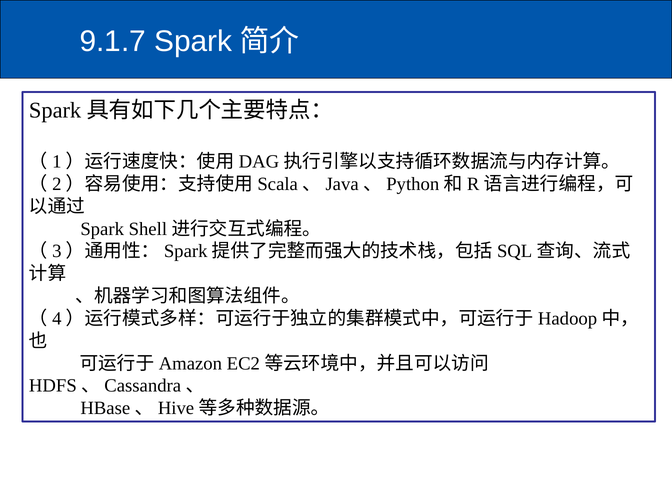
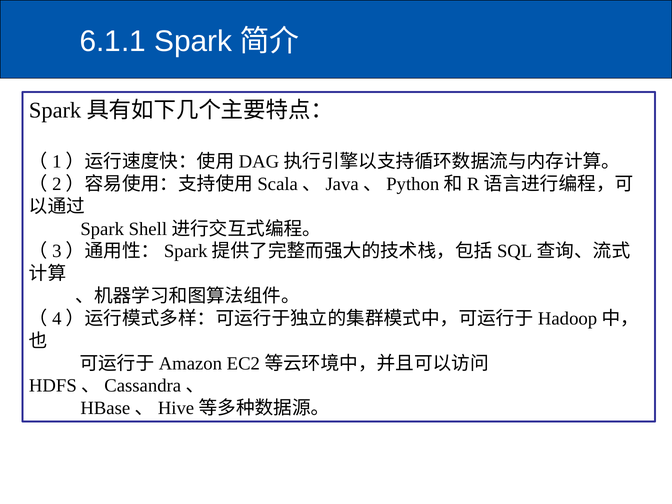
9.1.7: 9.1.7 -> 6.1.1 (113, 41)
